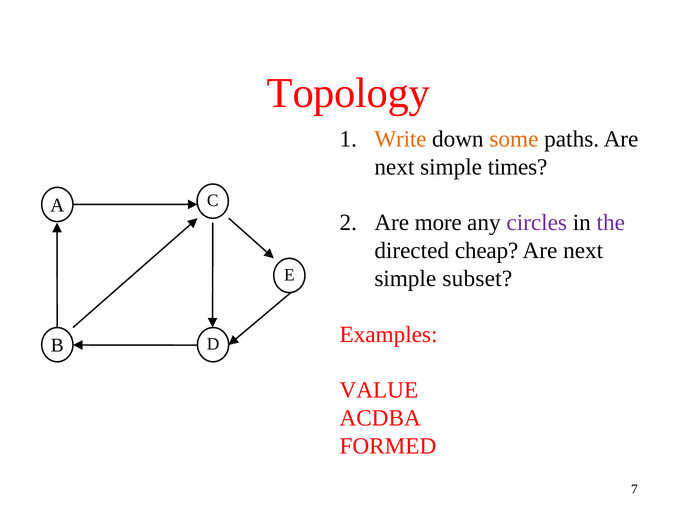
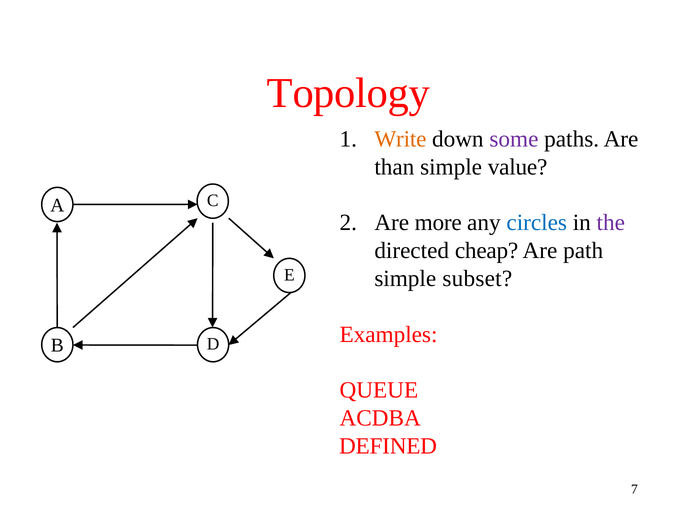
some colour: orange -> purple (514, 139)
next: next -> than (394, 167)
times: times -> value (518, 167)
circles colour: purple -> blue (537, 223)
next: next -> path (583, 251)
VALUE: VALUE -> QUEUE (379, 390)
FORMED: FORMED -> DEFINED (388, 446)
